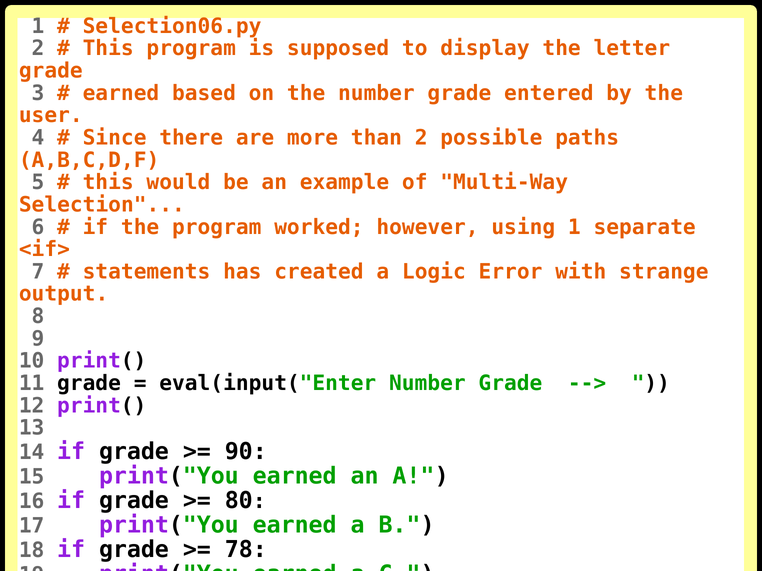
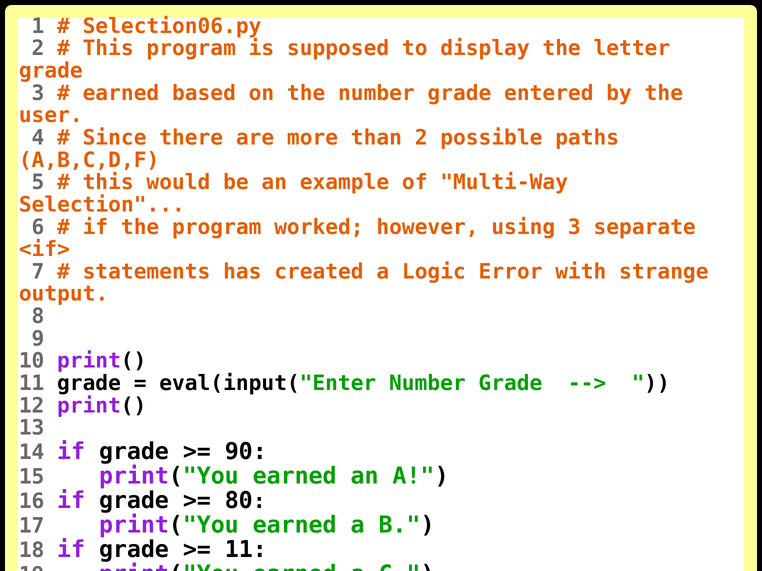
using 1: 1 -> 3 (574, 227)
78: 78 -> 11 (246, 550)
